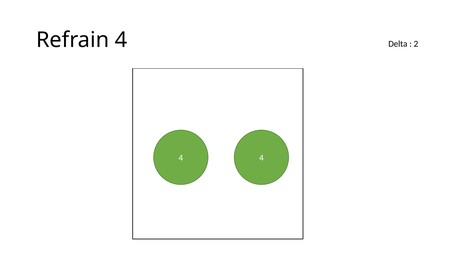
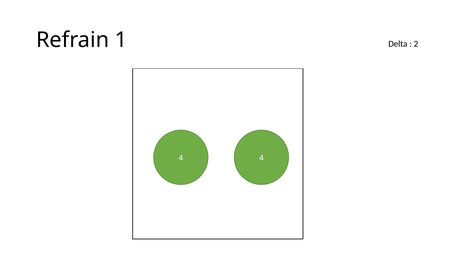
Refrain 4: 4 -> 1 (121, 40)
